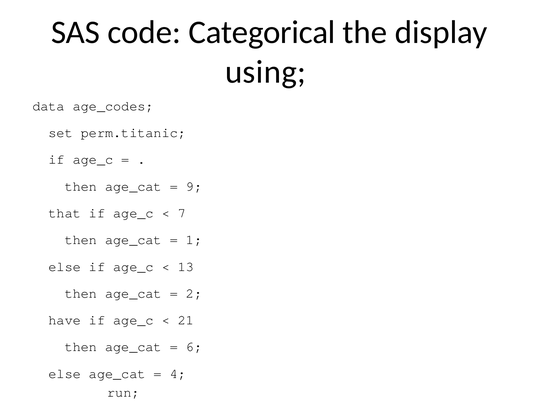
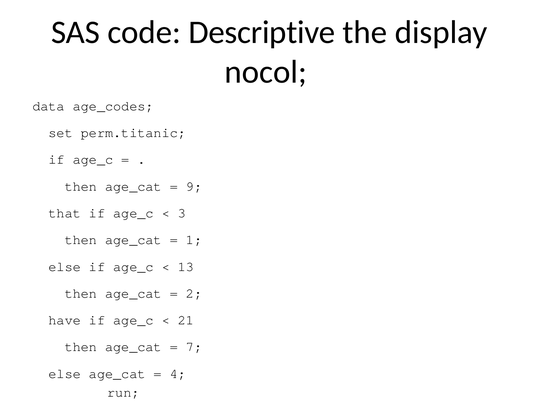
Categorical: Categorical -> Descriptive (262, 32)
using: using -> nocol (266, 72)
7: 7 -> 3 (182, 213)
6: 6 -> 7 (194, 347)
